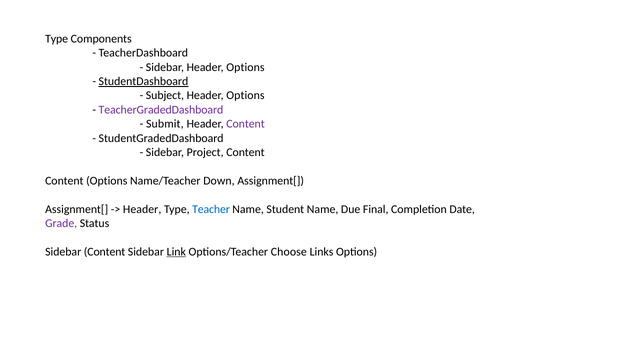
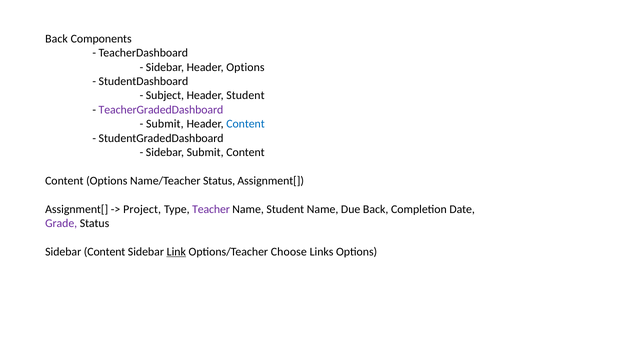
Type: Type -> Back (56, 39)
StudentDashboard underline: present -> none (143, 81)
Options: Options -> Student (245, 95)
Content colour: purple -> blue (246, 124)
Sidebar Project: Project -> Submit (205, 152)
Name/Teacher Down: Down -> Status (219, 180)
Header: Header -> Project (142, 209)
Teacher colour: blue -> purple (211, 209)
Due Final: Final -> Back (376, 209)
